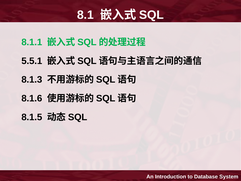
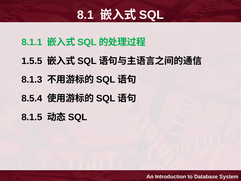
5.5.1: 5.5.1 -> 1.5.5 (32, 61)
8.1.6: 8.1.6 -> 8.5.4 (32, 98)
